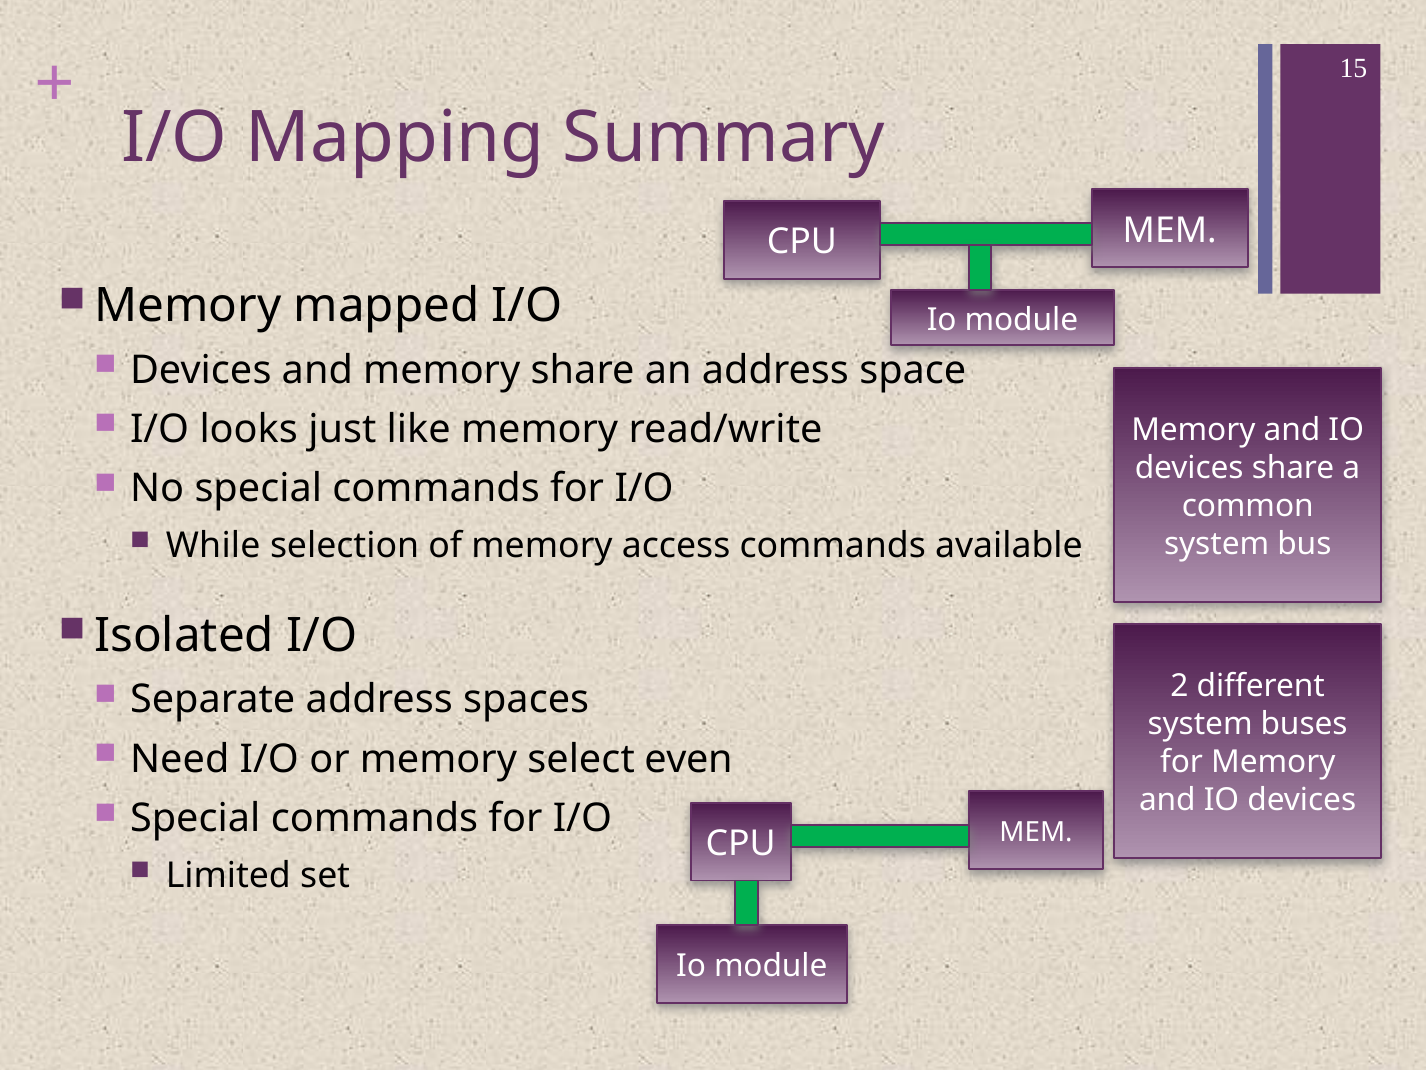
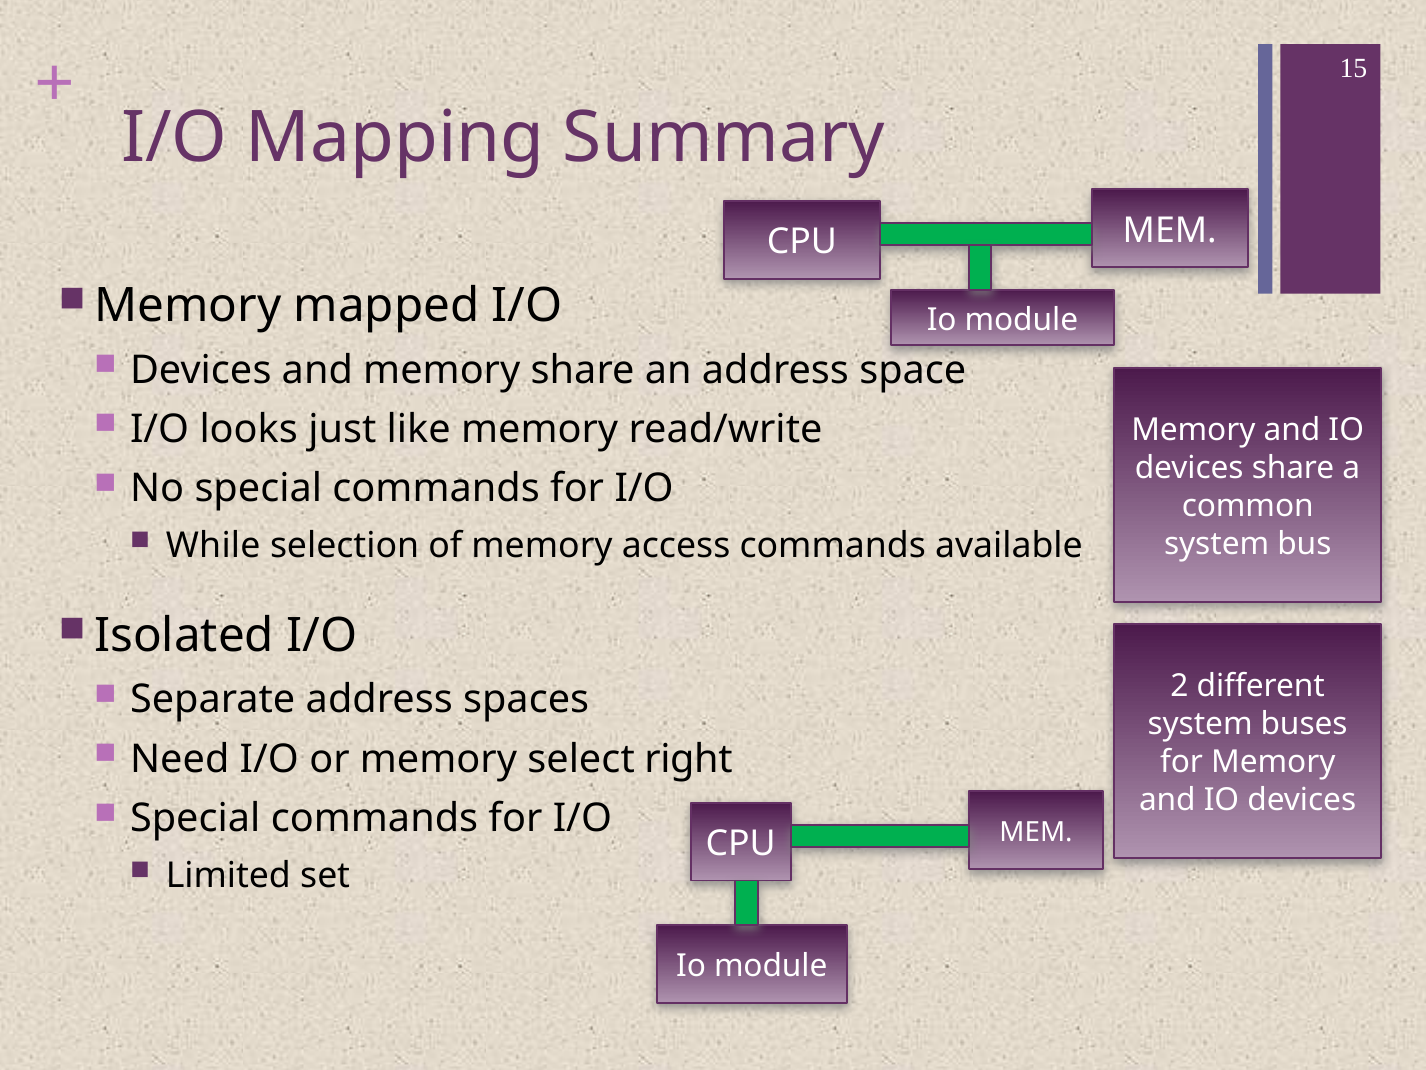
even: even -> right (689, 759)
